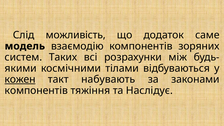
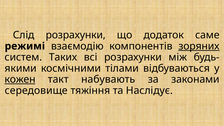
Слід можливість: можливість -> розрахунки (76, 35)
модель: модель -> режимі (25, 46)
зоряних underline: none -> present (199, 46)
компонентів: компонентів -> середовище (36, 90)
